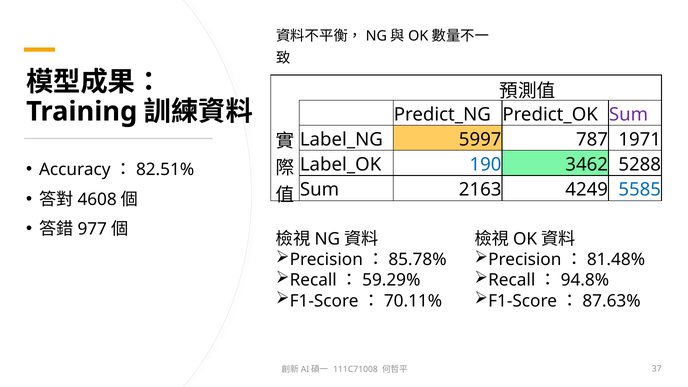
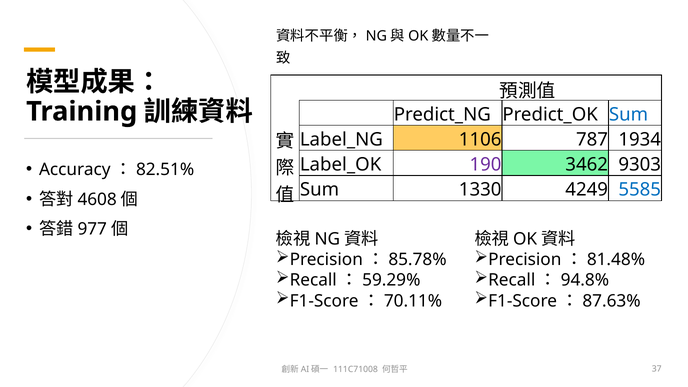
Sum colour: purple -> blue (629, 114)
5997: 5997 -> 1106 (480, 140)
1971: 1971 -> 1934 (640, 140)
190 colour: blue -> purple (486, 165)
5288: 5288 -> 9303 (640, 165)
2163: 2163 -> 1330 (480, 190)
